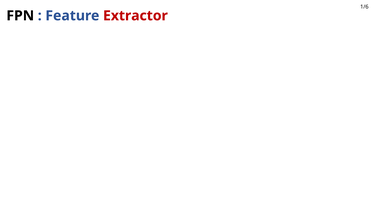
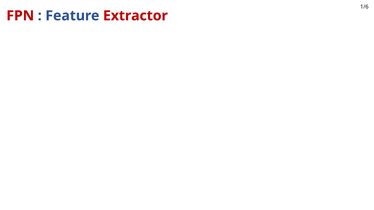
FPN colour: black -> red (20, 16)
